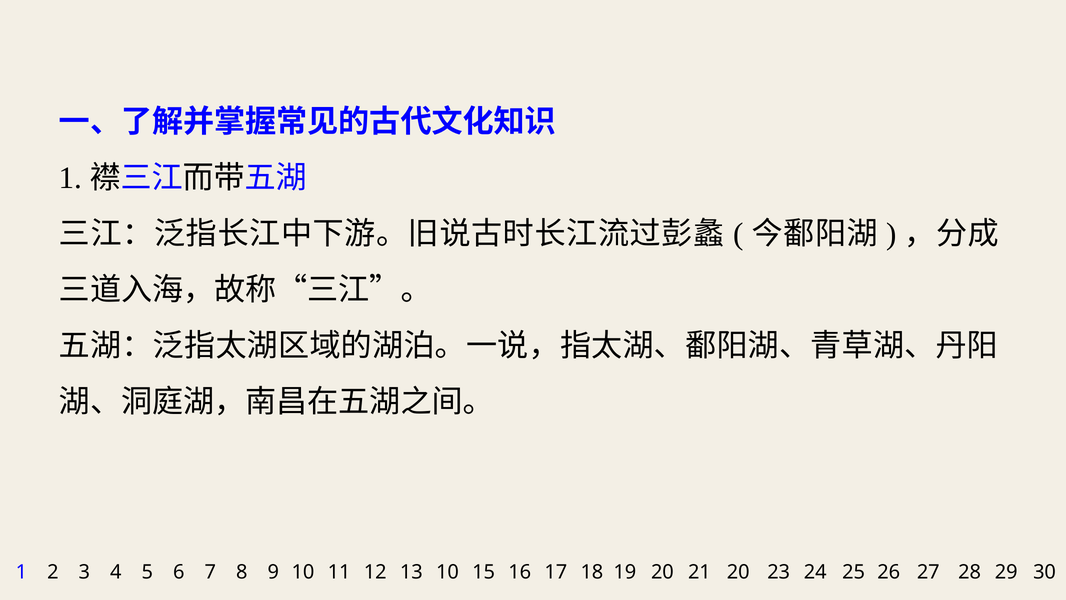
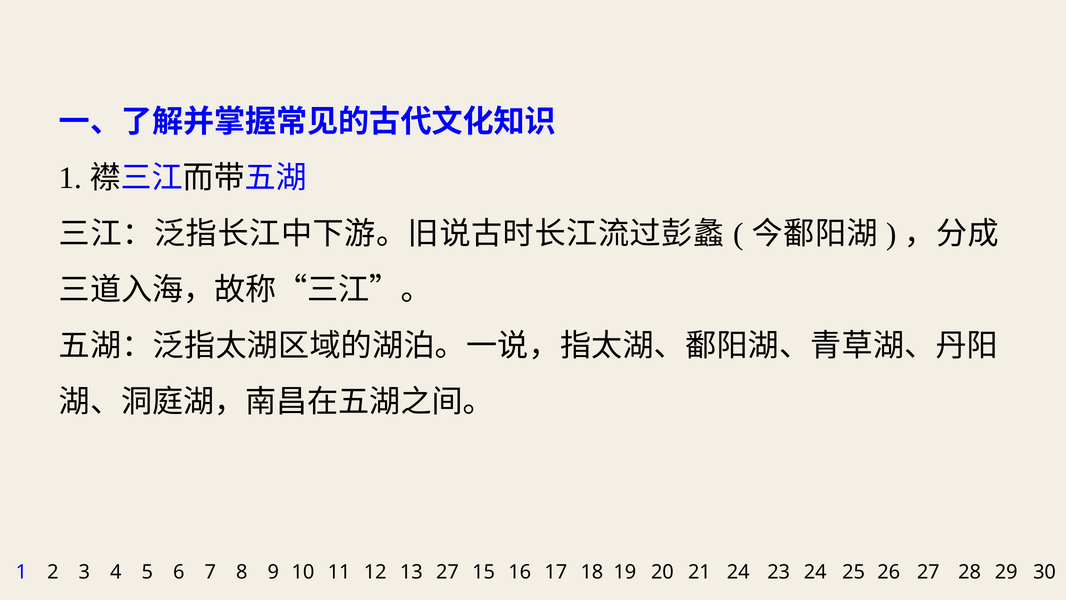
13 10: 10 -> 27 (447, 572)
21 20: 20 -> 24 (738, 572)
